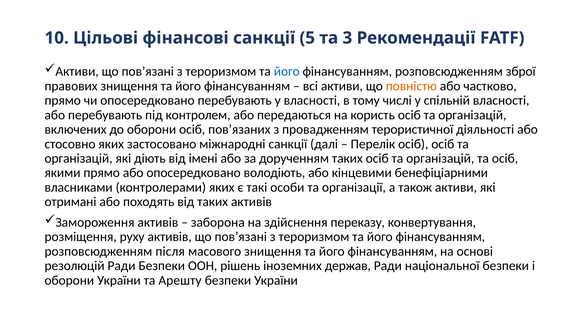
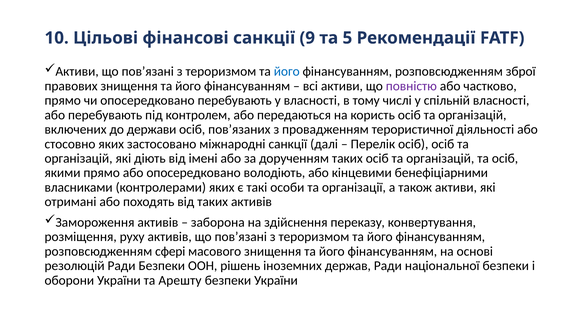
5: 5 -> 9 (307, 38)
3: 3 -> 5 (347, 38)
повністю colour: orange -> purple (411, 86)
до оборони: оборони -> держави (152, 129)
після: після -> сфері (170, 251)
